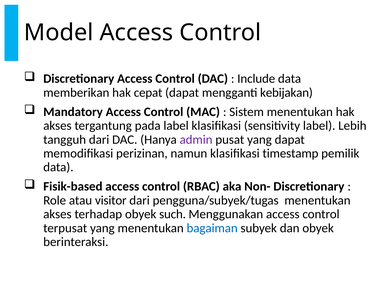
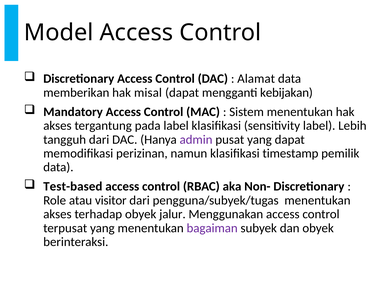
Include: Include -> Alamat (256, 79)
cepat: cepat -> misal (148, 93)
Fisik-based: Fisik-based -> Test-based (73, 187)
such: such -> jalur (173, 215)
bagaiman colour: blue -> purple (212, 228)
